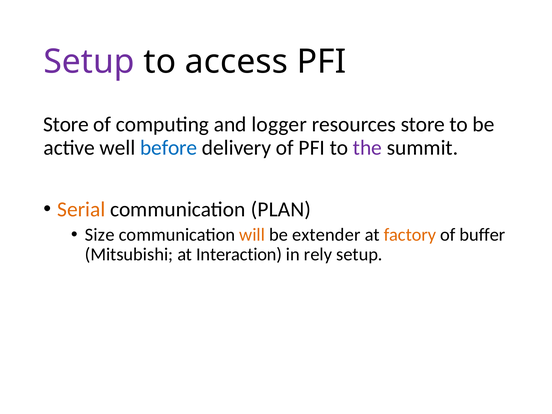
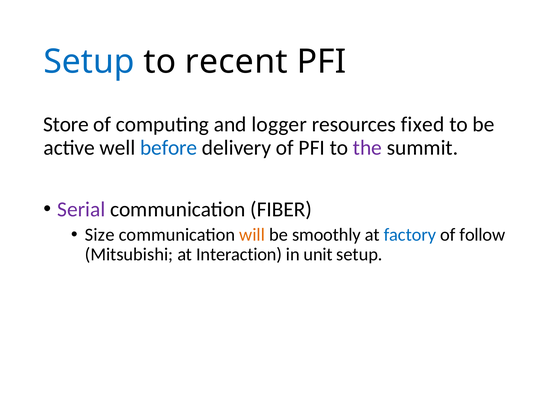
Setup colour: purple -> blue (89, 62)
access: access -> recent (236, 62)
resources store: store -> fixed (423, 124)
Serial colour: orange -> purple (81, 209)
PLAN: PLAN -> FIBER (281, 209)
extender: extender -> smoothly (326, 235)
factory colour: orange -> blue (410, 235)
buffer: buffer -> follow (482, 235)
rely: rely -> unit (318, 255)
